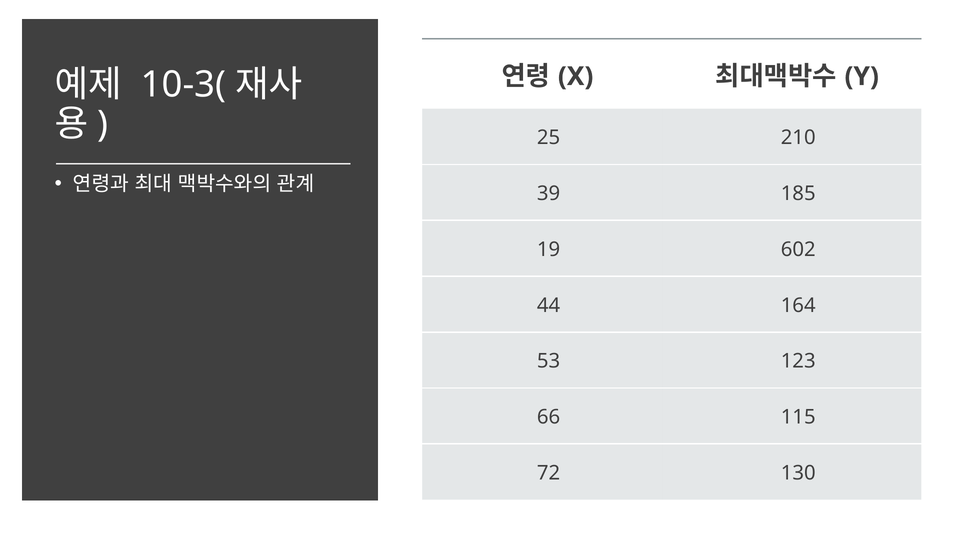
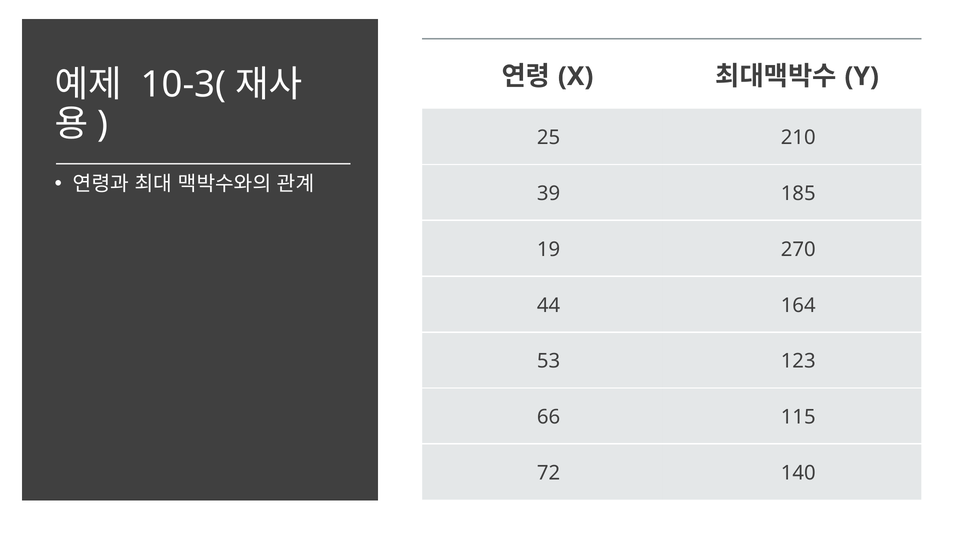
602: 602 -> 270 (798, 249)
130: 130 -> 140 (798, 473)
